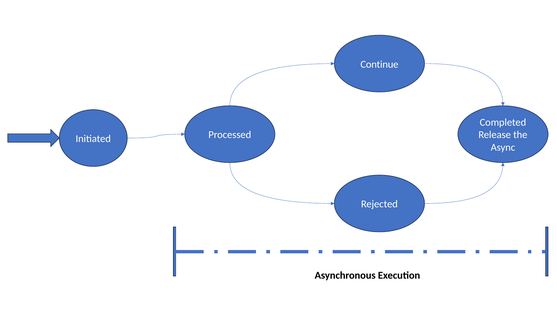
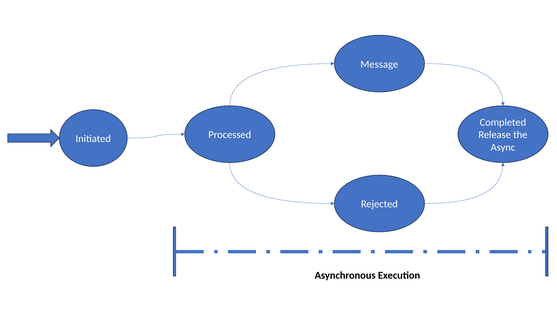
Continue: Continue -> Message (379, 64)
